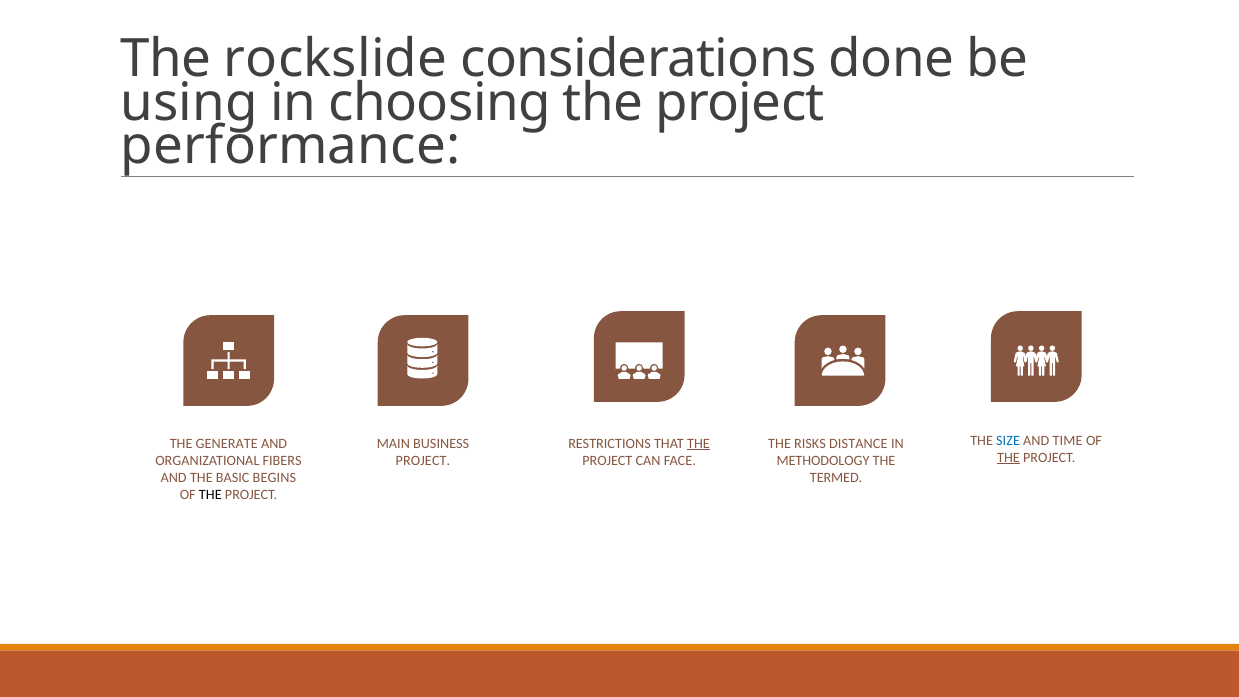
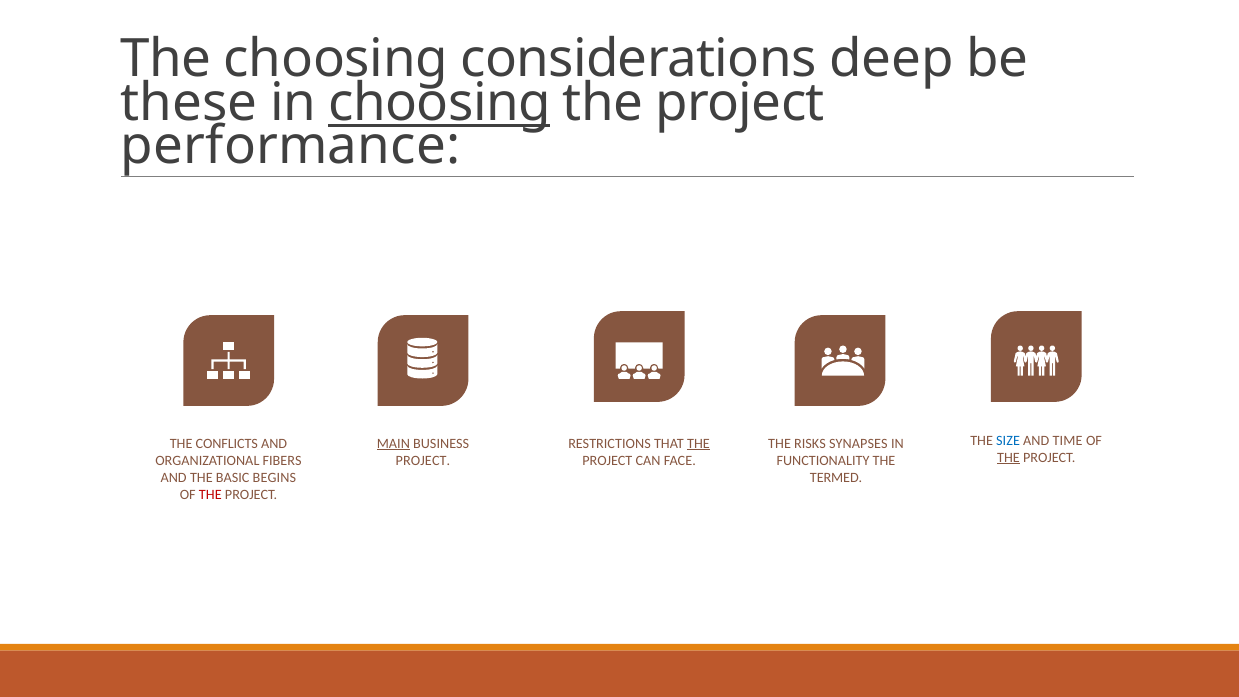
The rockslide: rockslide -> choosing (336, 59)
done: done -> deep (891, 59)
using: using -> these (189, 103)
choosing underline: none -> present (440, 103)
GENERATE: GENERATE -> CONFLICTS (227, 444)
MAIN underline: none -> present (393, 444)
DISTANCE: DISTANCE -> SYNAPSES (858, 444)
METHODOLOGY: METHODOLOGY -> FUNCTIONALITY (823, 461)
THE colour: black -> red (210, 495)
